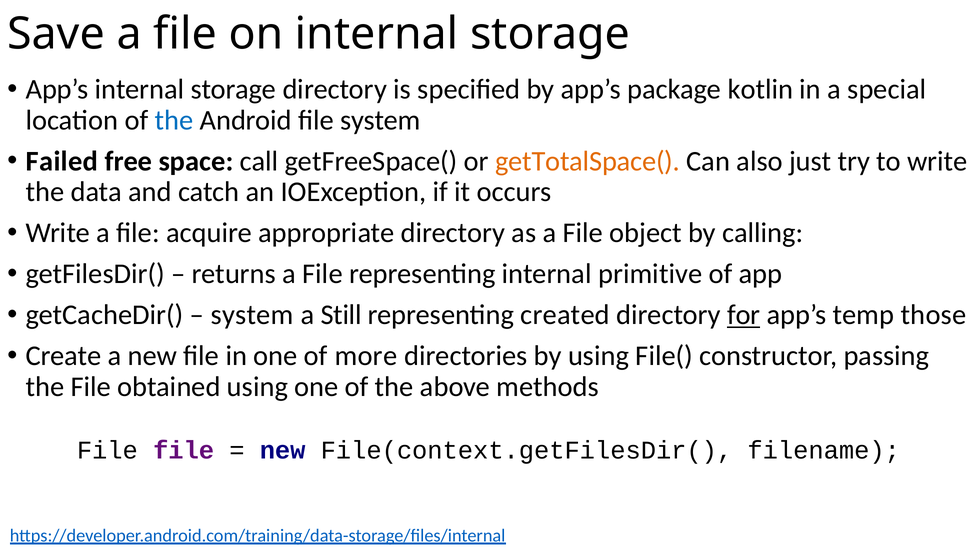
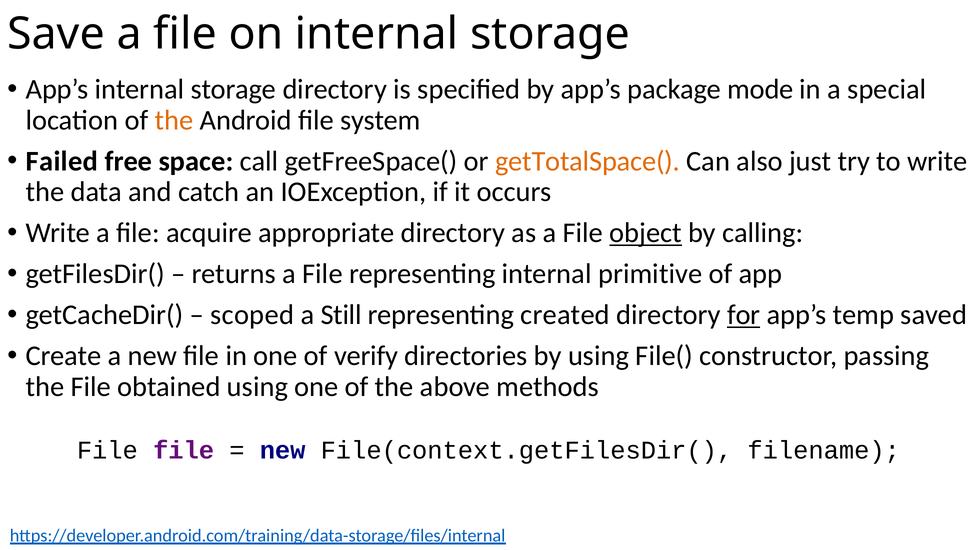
kotlin: kotlin -> mode (760, 89)
the colour: blue -> orange (174, 120)
object underline: none -> present (646, 233)
system: system -> scoped (252, 315)
those: those -> saved (934, 315)
more: more -> verify (366, 356)
